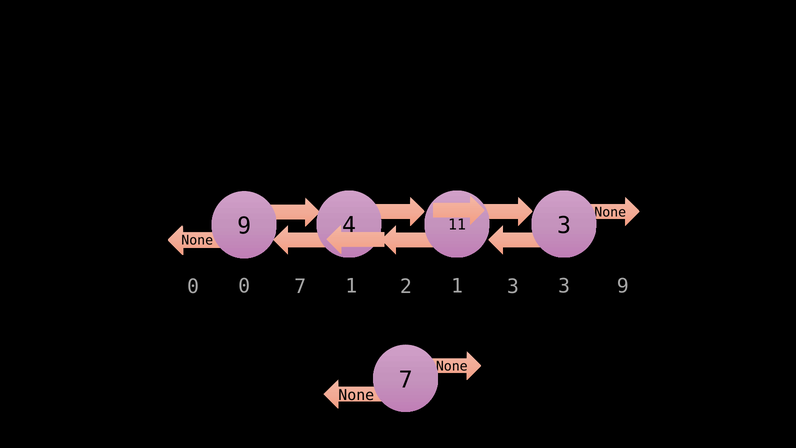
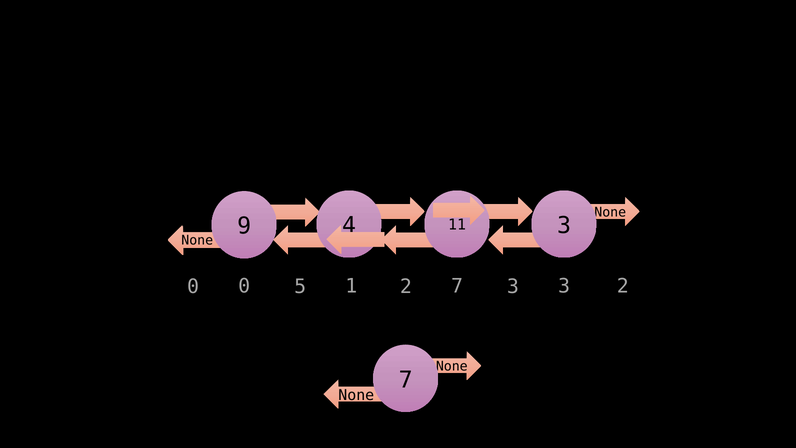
1 1: 1 -> 7 (457, 286)
0 7: 7 -> 5 (300, 286)
3 9: 9 -> 2 (623, 286)
